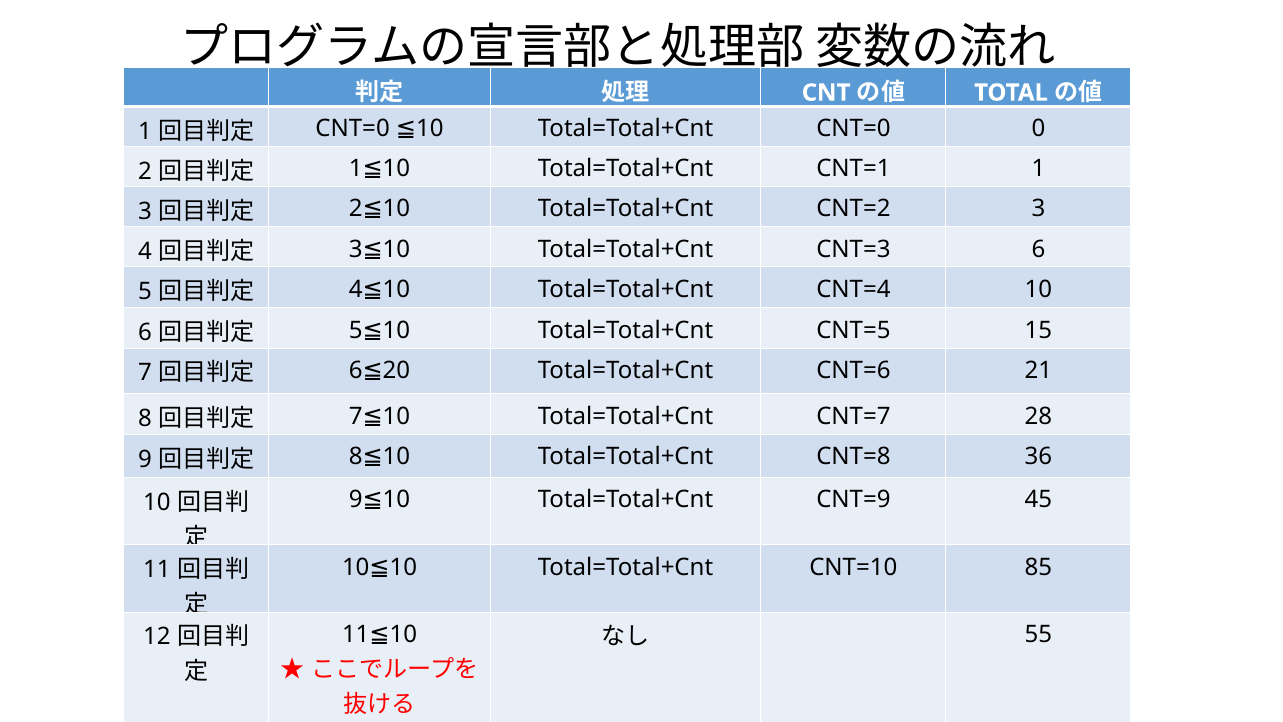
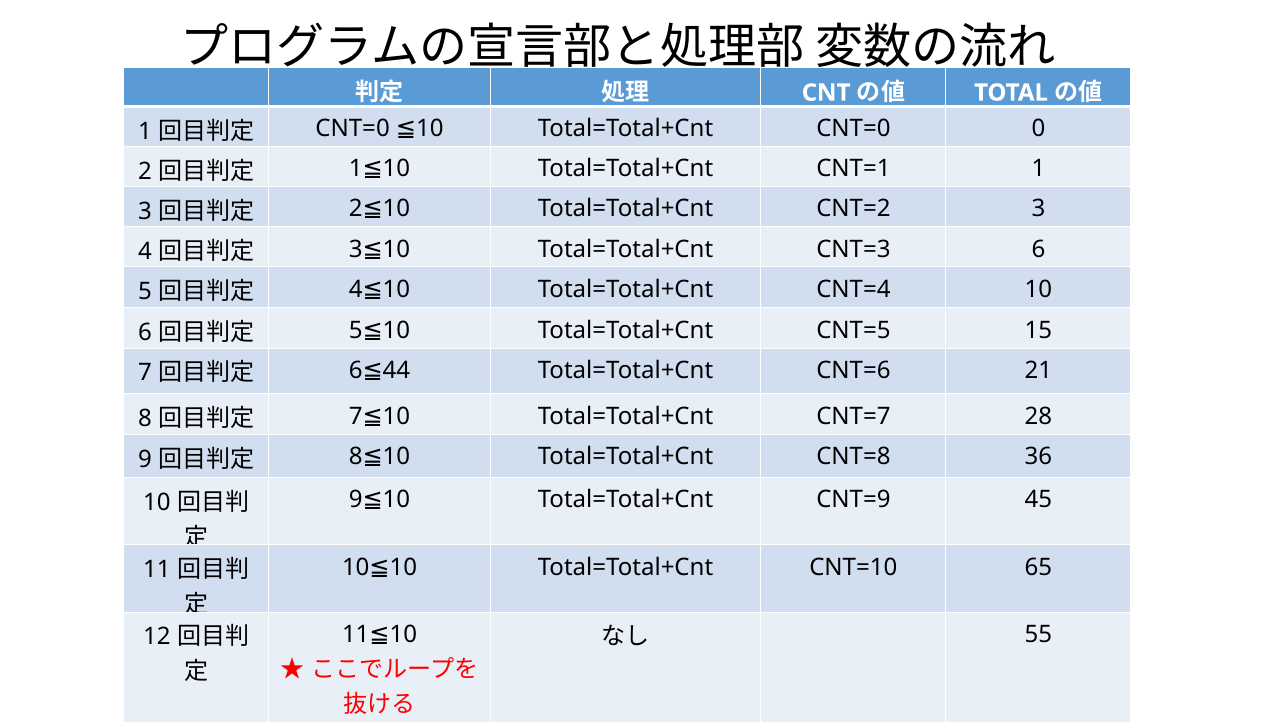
20: 20 -> 44 (396, 371)
85: 85 -> 65 (1038, 567)
